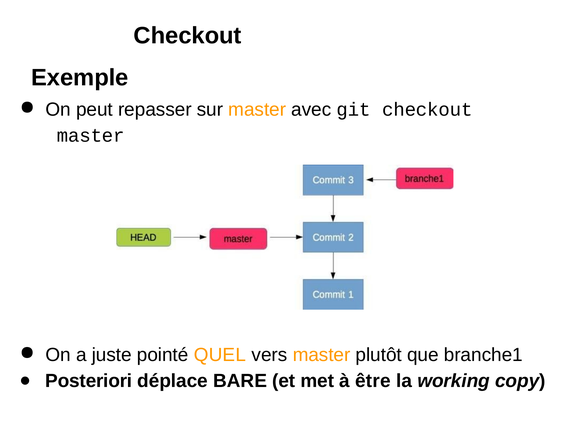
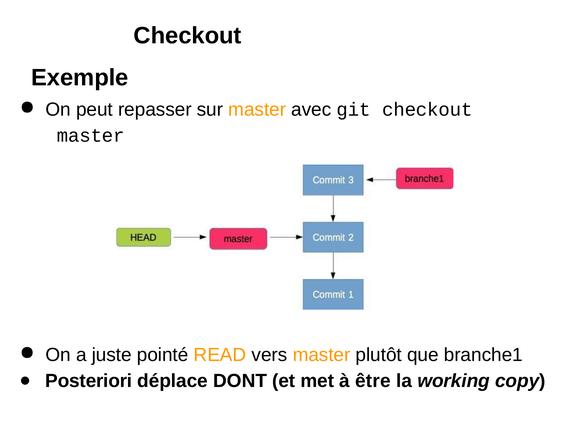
QUEL: QUEL -> READ (220, 355)
BARE: BARE -> DONT (240, 380)
